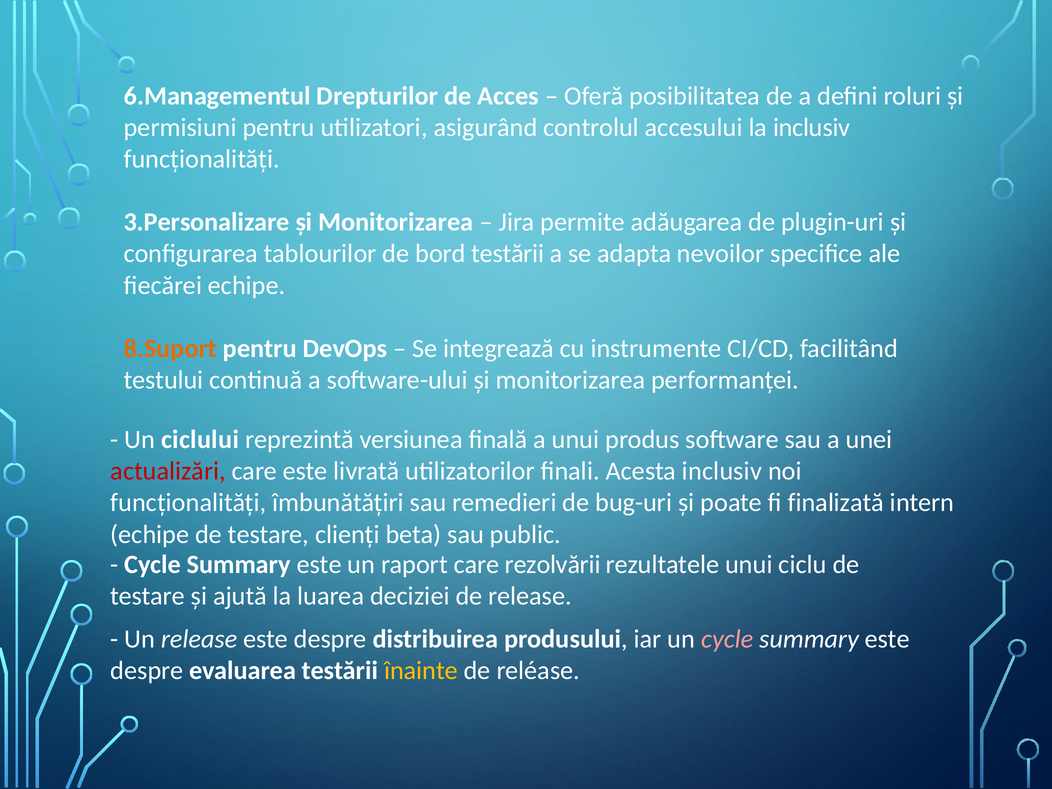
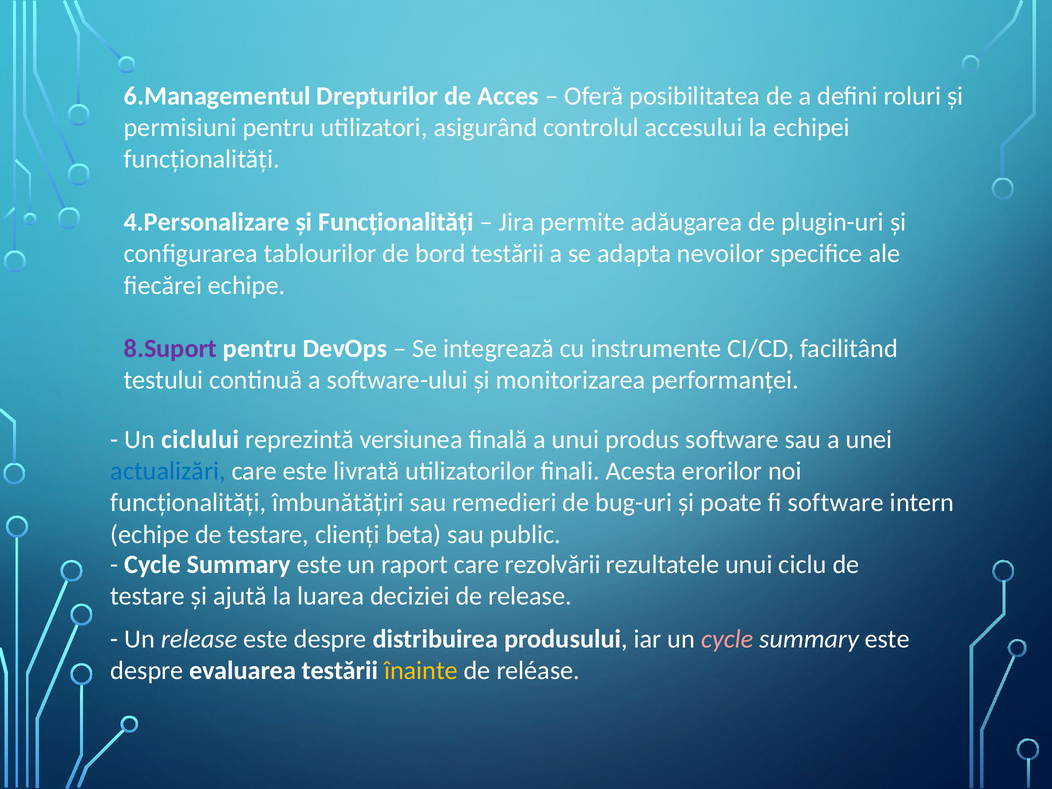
la inclusiv: inclusiv -> echipei (812, 128)
3.Personalizare: 3.Personalizare -> 4.Personalizare (207, 222)
Monitorizarea: Monitorizarea -> Funcționalități (396, 222)
8.Suport colour: orange -> purple (170, 348)
actualizări colour: red -> blue (168, 471)
Acesta inclusiv: inclusiv -> erorilor (722, 471)
fi finalizată: finalizată -> software (836, 503)
